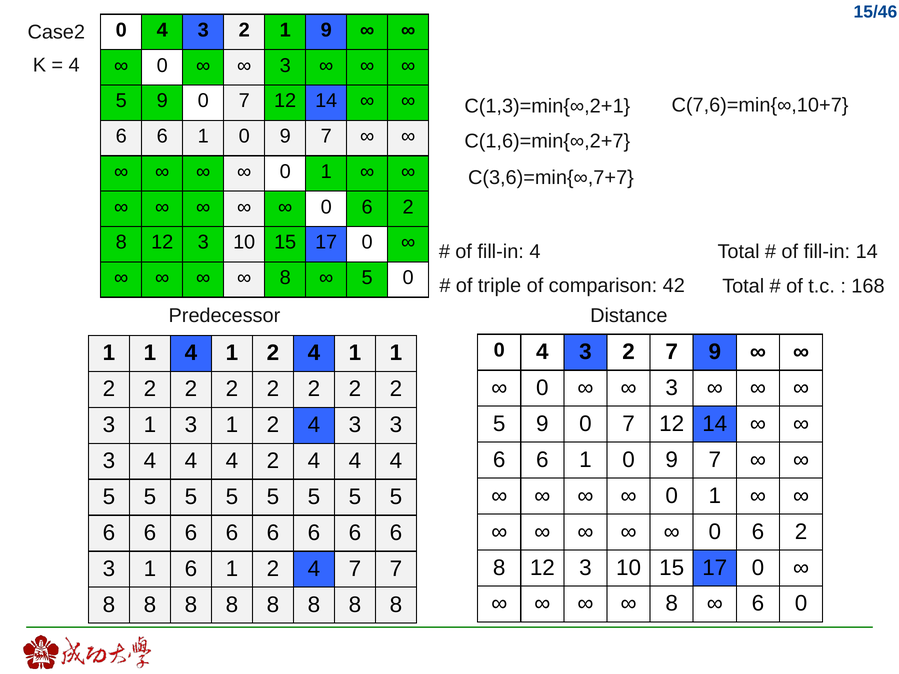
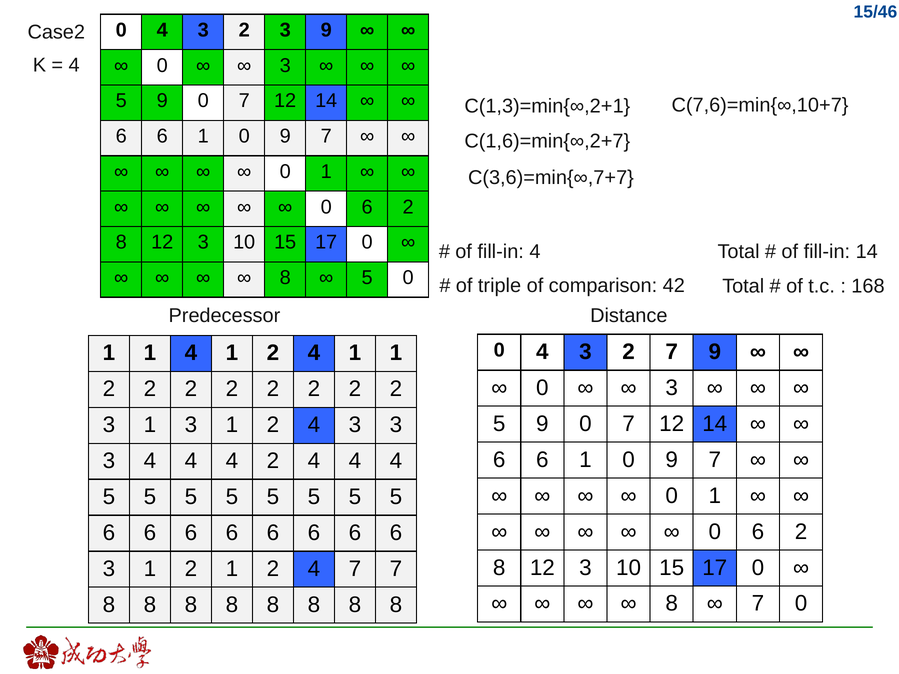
3 2 1: 1 -> 3 (285, 30)
6: 6 -> 2 (191, 569)
6: 6 -> 7 (758, 604)
